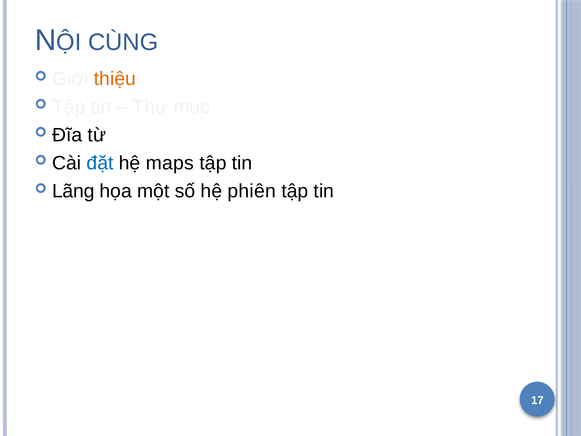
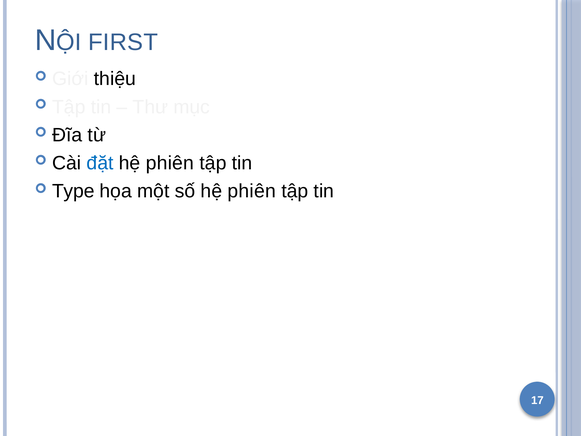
CÙNG: CÙNG -> FIRST (123, 42)
thiệu colour: orange -> black (115, 79)
maps: maps -> phiên (170, 163)
Lãng: Lãng -> Type (73, 191)
